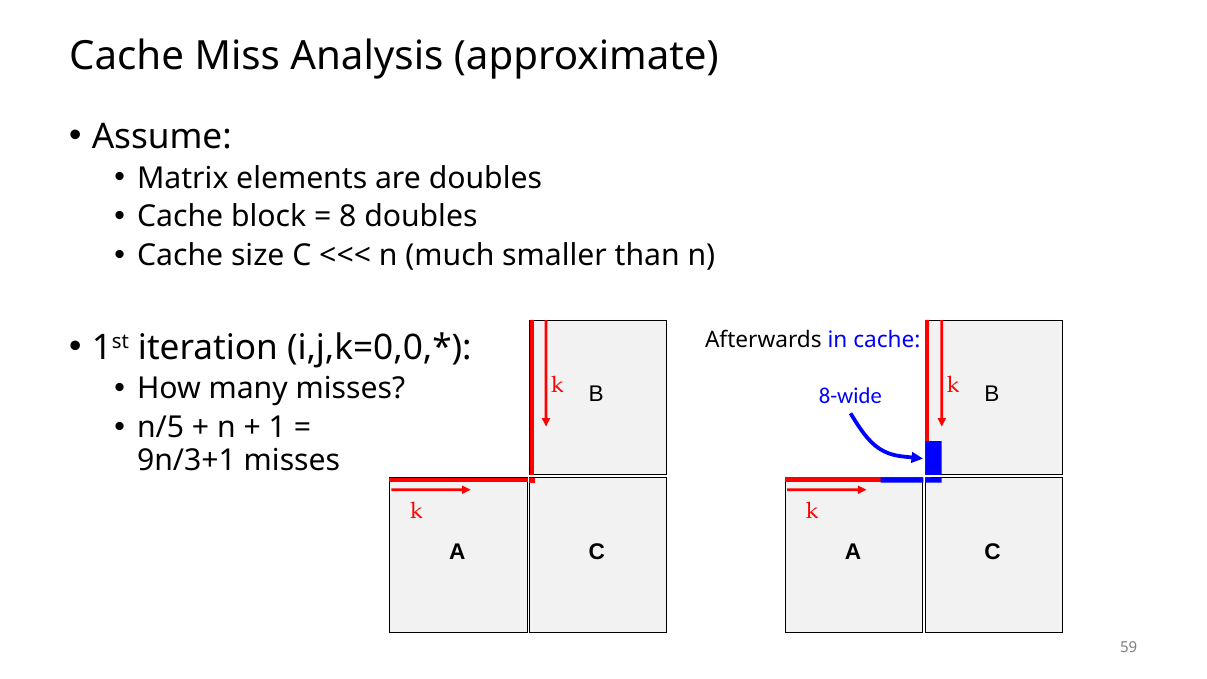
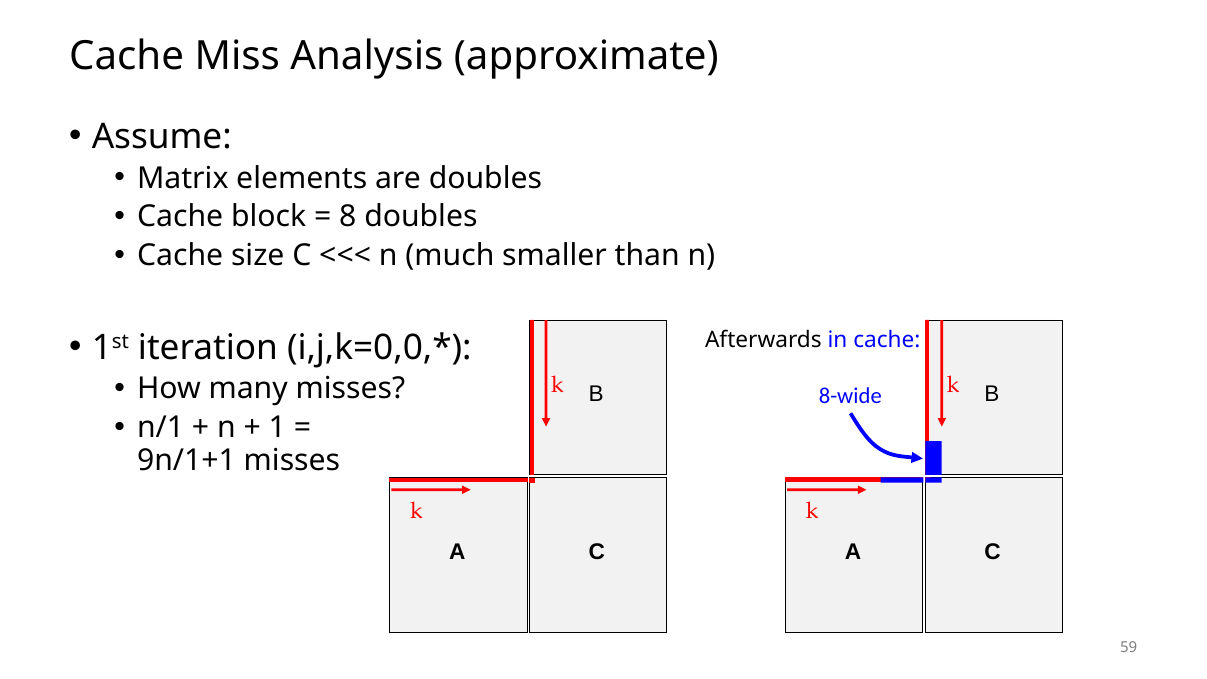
n/5: n/5 -> n/1 (161, 428)
9n/3+1: 9n/3+1 -> 9n/1+1 (187, 460)
